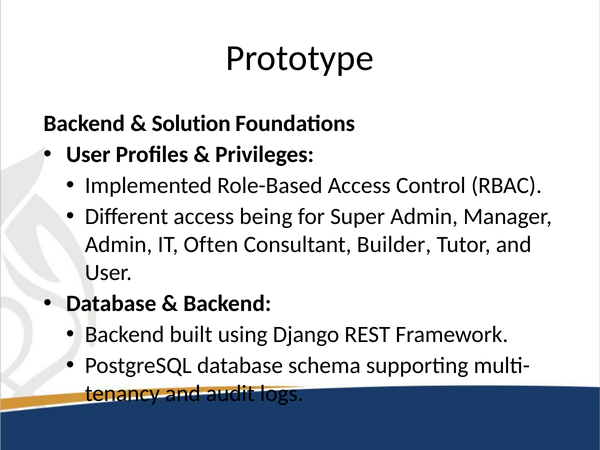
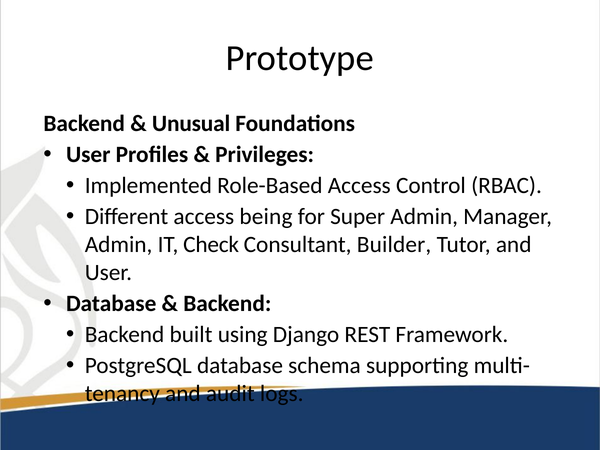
Solution: Solution -> Unusual (191, 124)
Often: Often -> Check (211, 245)
